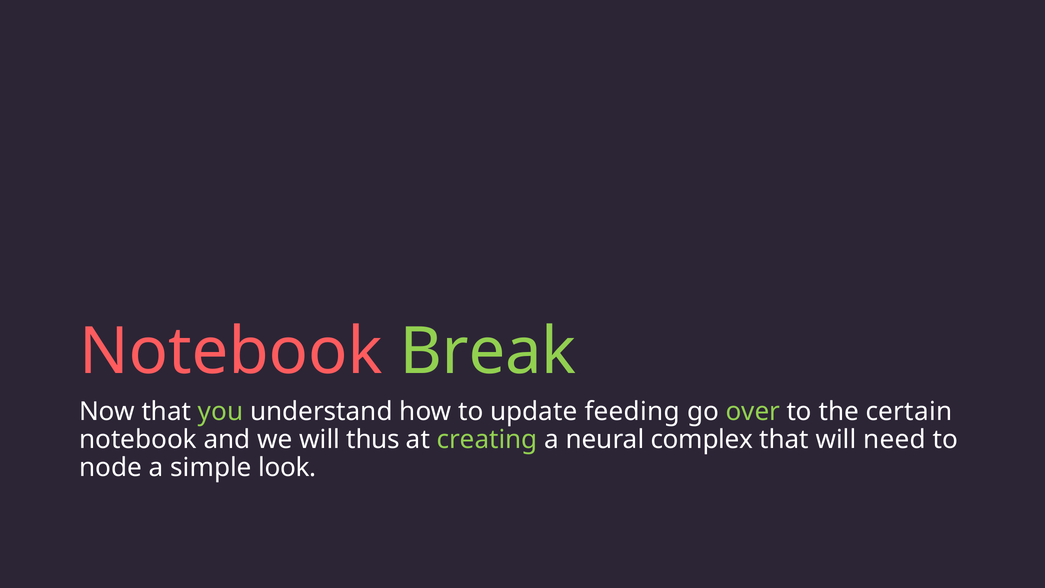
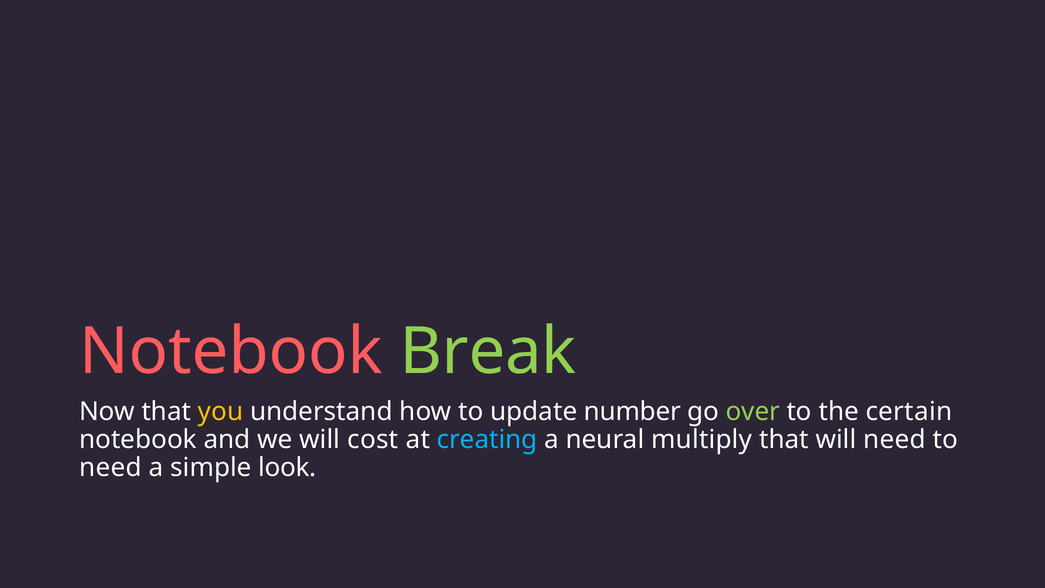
you colour: light green -> yellow (221, 411)
feeding: feeding -> number (632, 411)
thus: thus -> cost (373, 439)
creating colour: light green -> light blue (487, 439)
complex: complex -> multiply (702, 439)
node: node -> need (111, 468)
